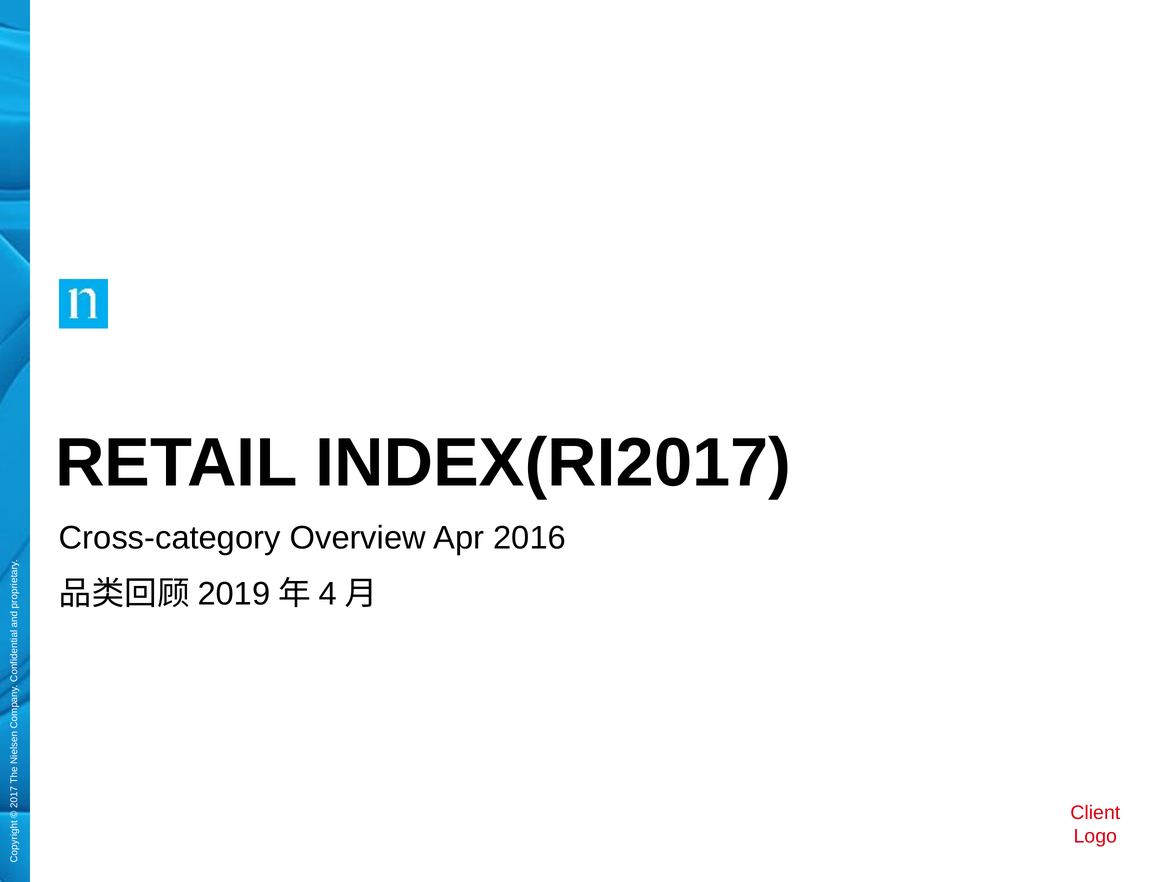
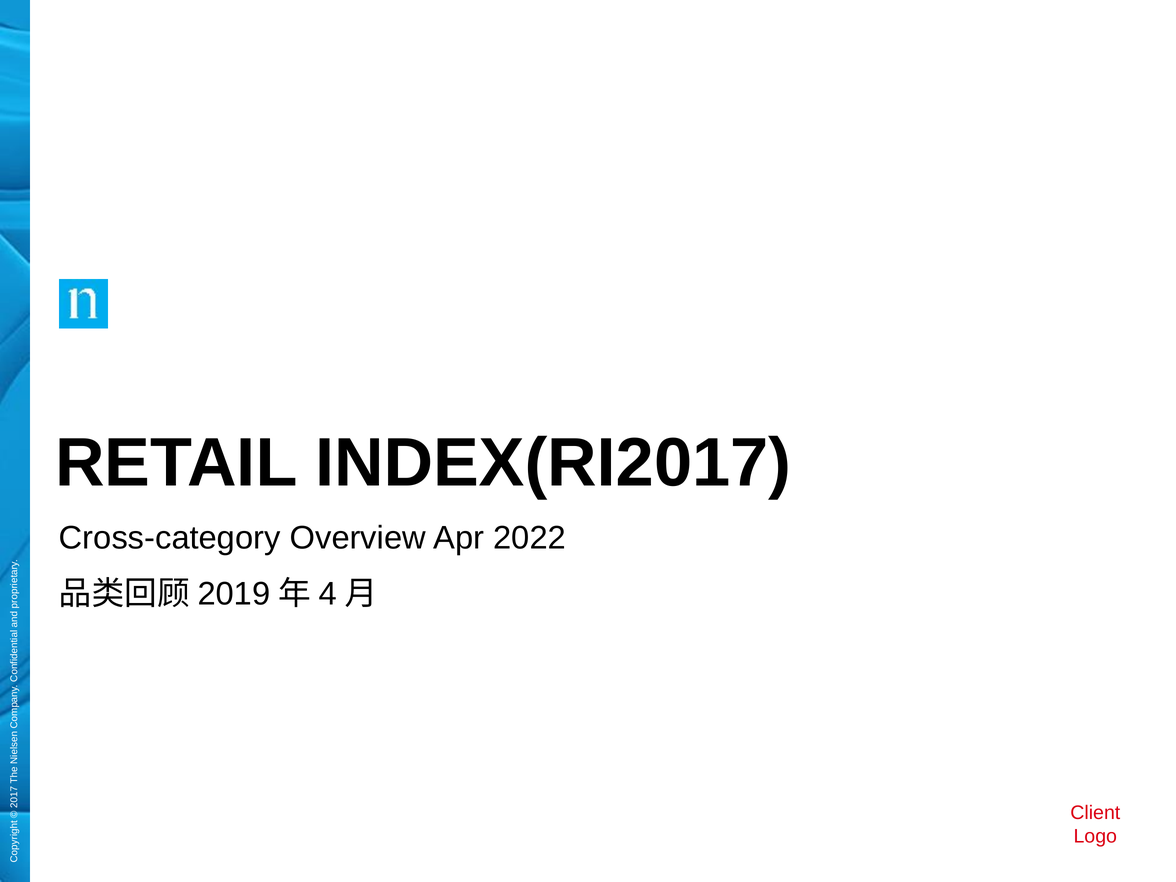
2016: 2016 -> 2022 (530, 538)
